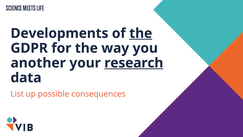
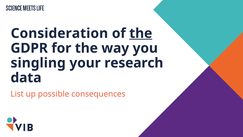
Developments: Developments -> Consideration (59, 33)
another: another -> singling (38, 63)
research underline: present -> none (134, 63)
